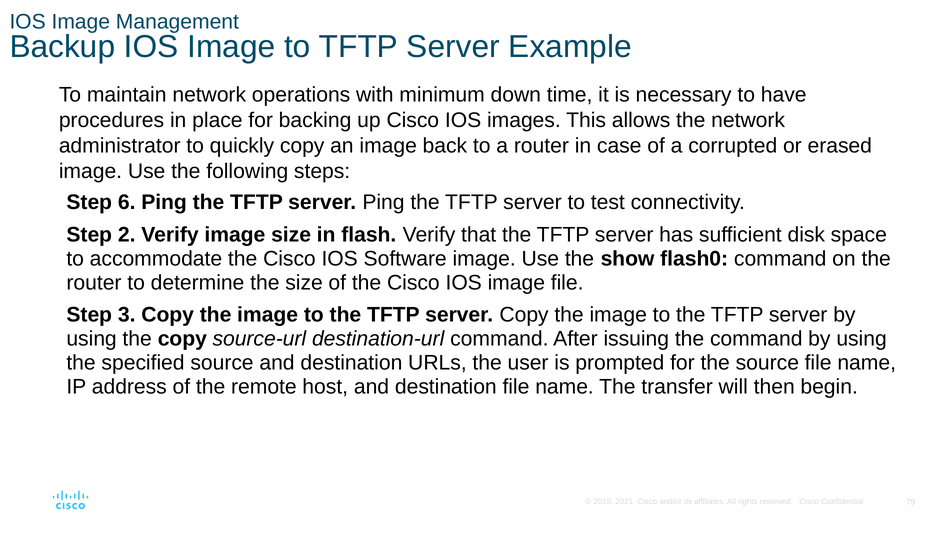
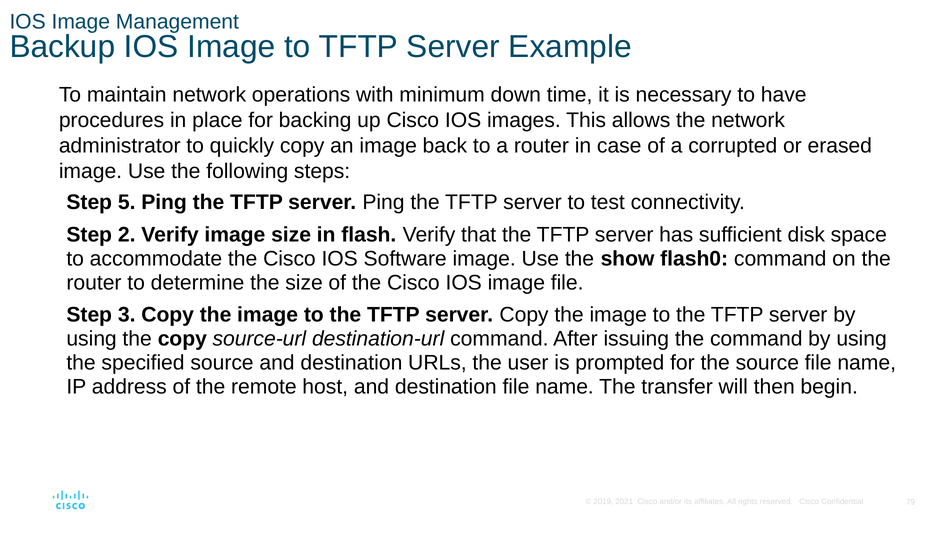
6: 6 -> 5 (127, 203)
